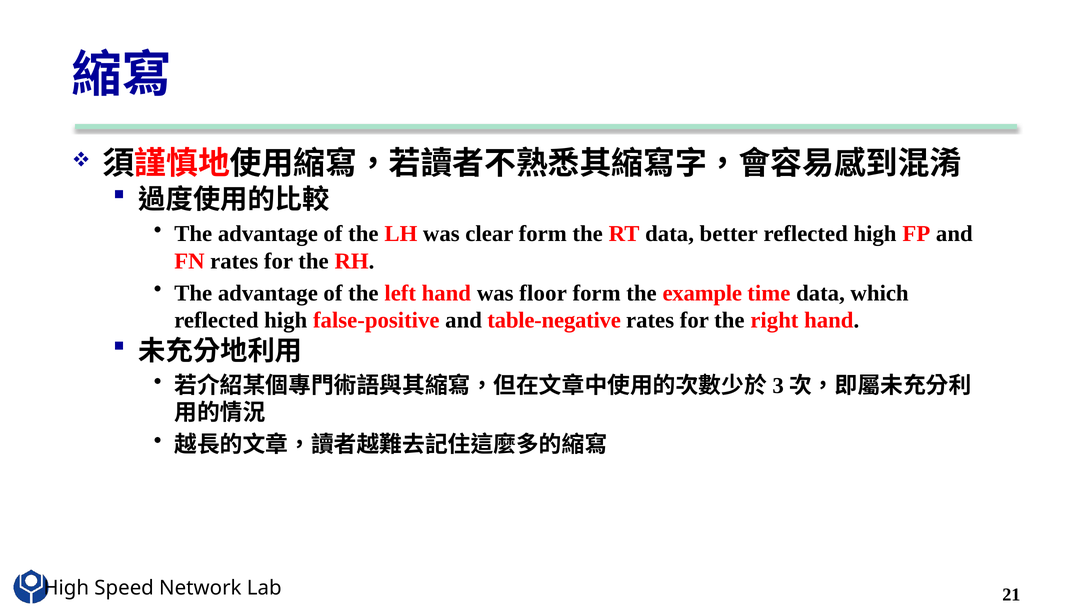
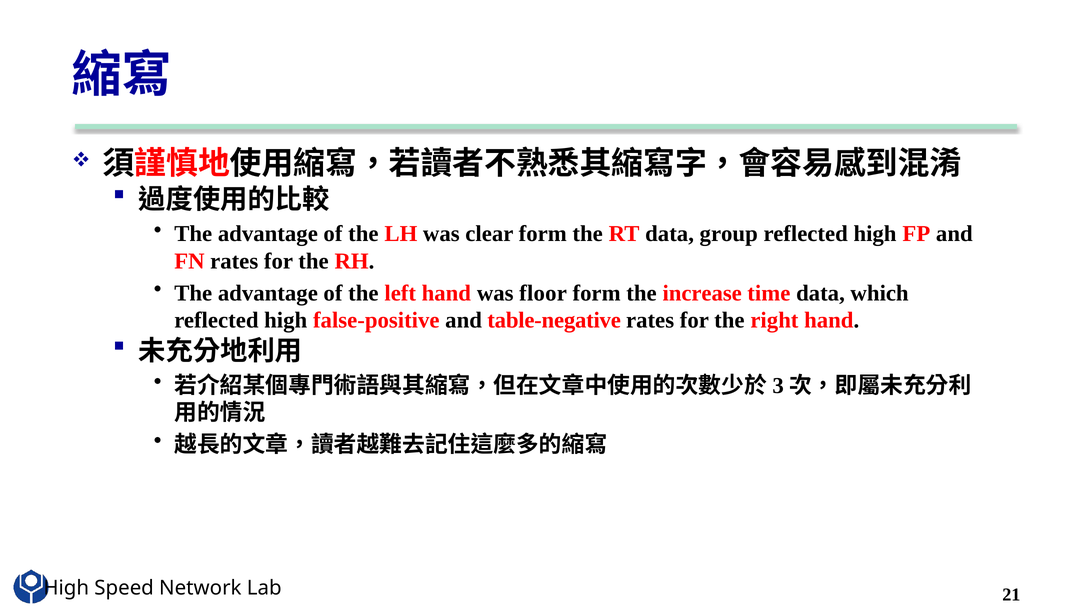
better: better -> group (729, 234)
example: example -> increase (702, 293)
